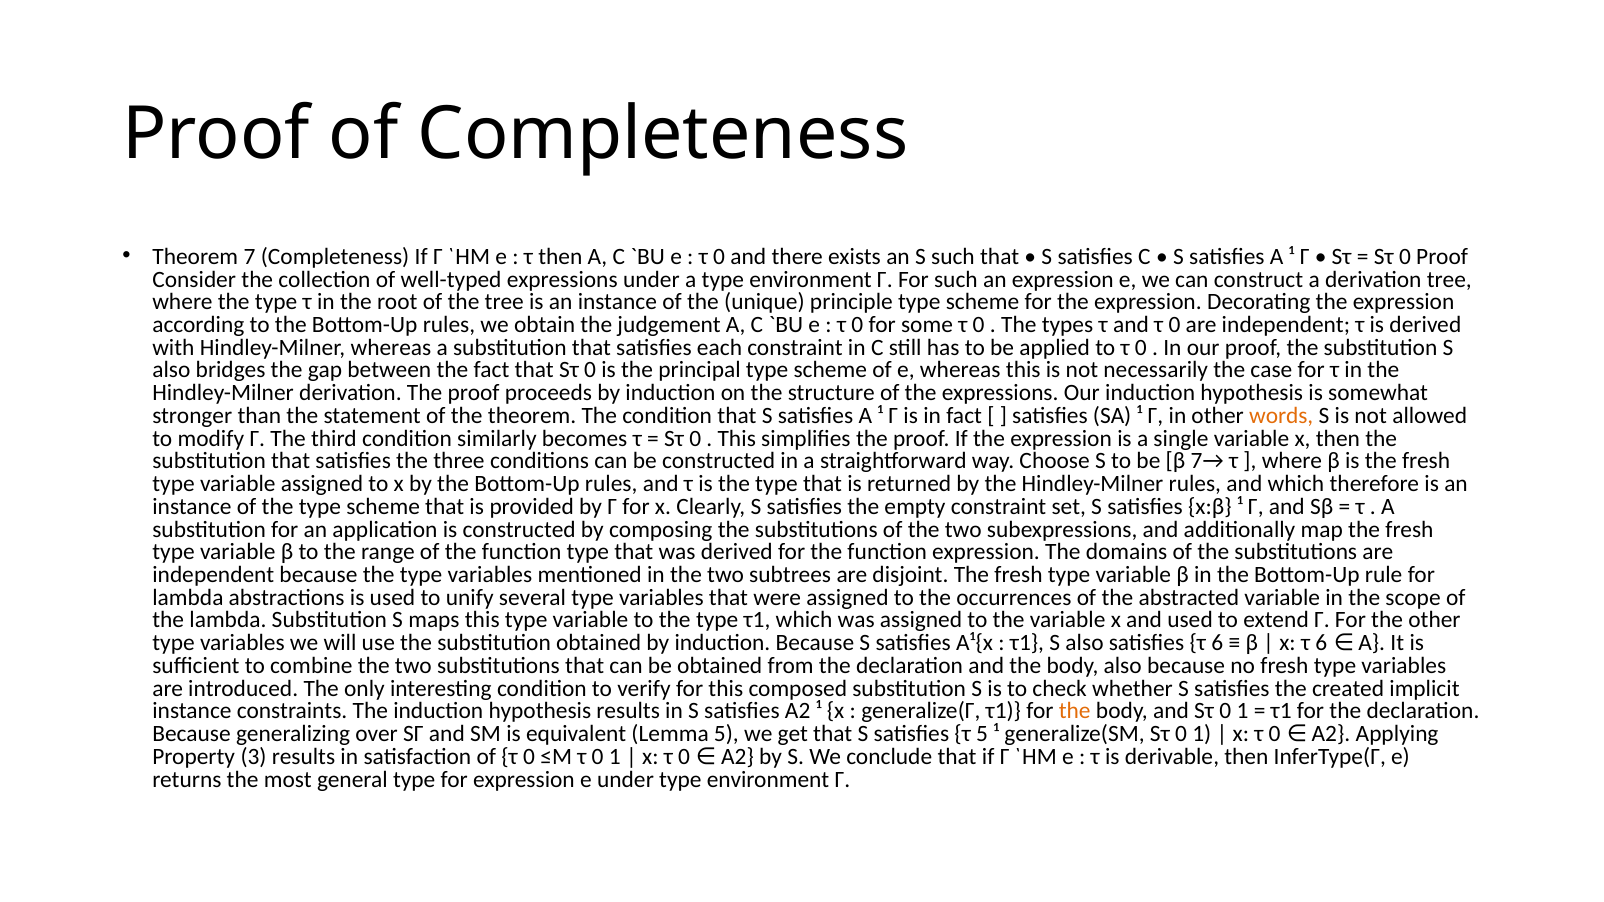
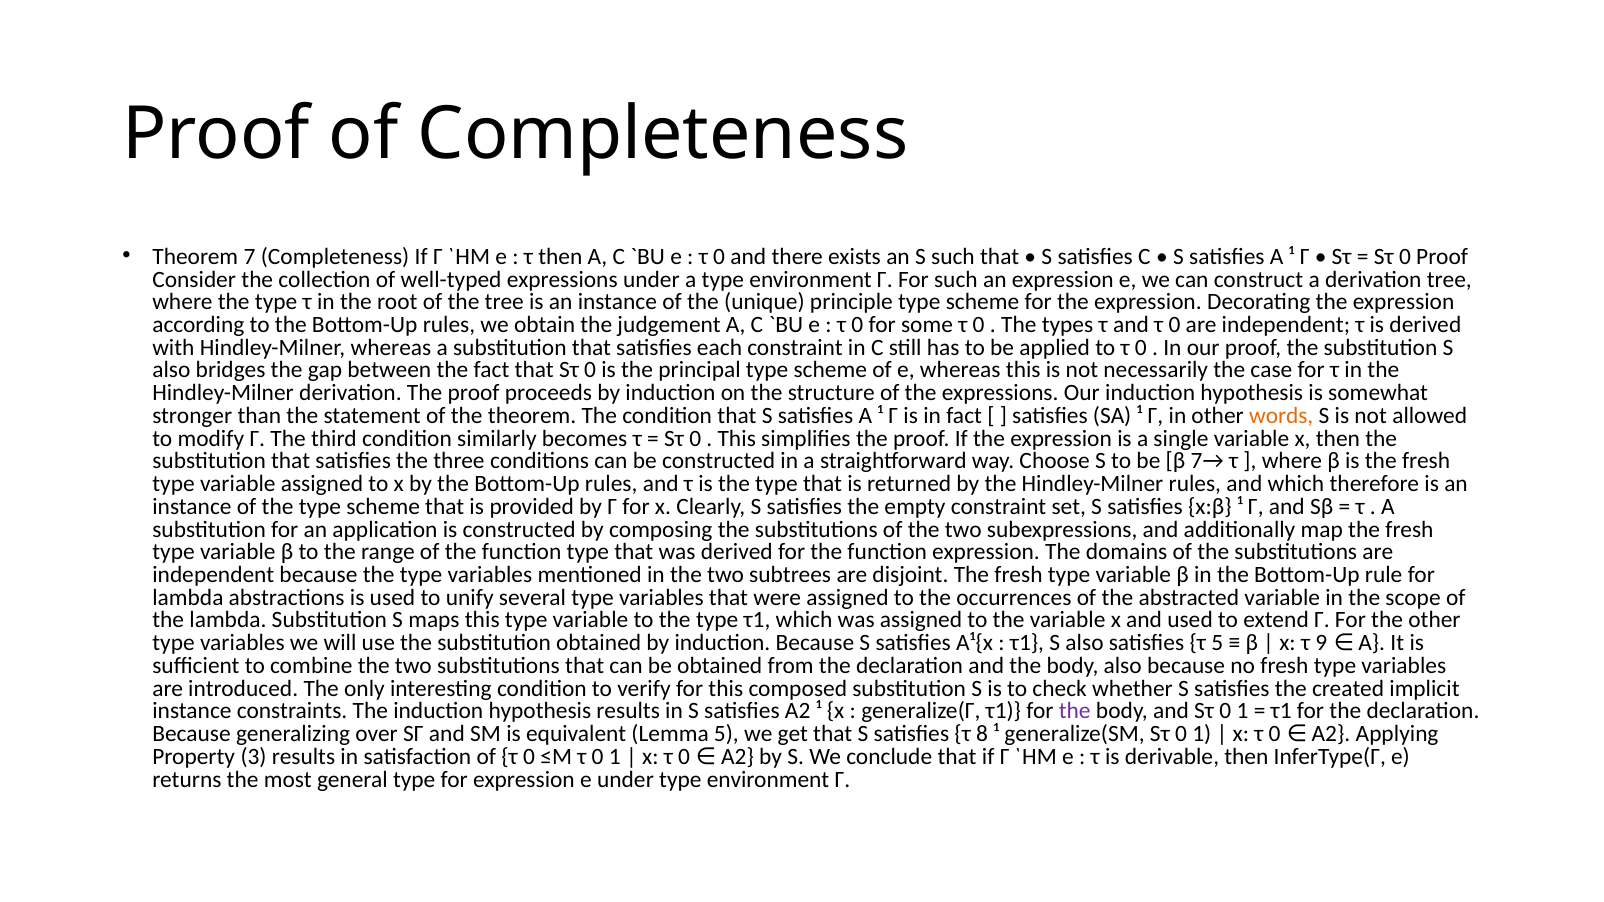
satisfies τ 6: 6 -> 5 (1217, 643)
x τ 6: 6 -> 9 (1321, 643)
the colour: orange -> purple (1075, 711)
τ 5: 5 -> 8 (982, 734)
